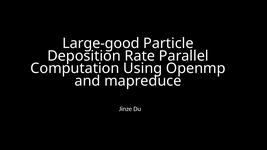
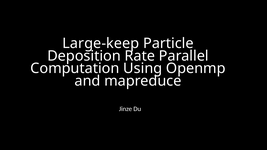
Large-good: Large-good -> Large-keep (101, 43)
